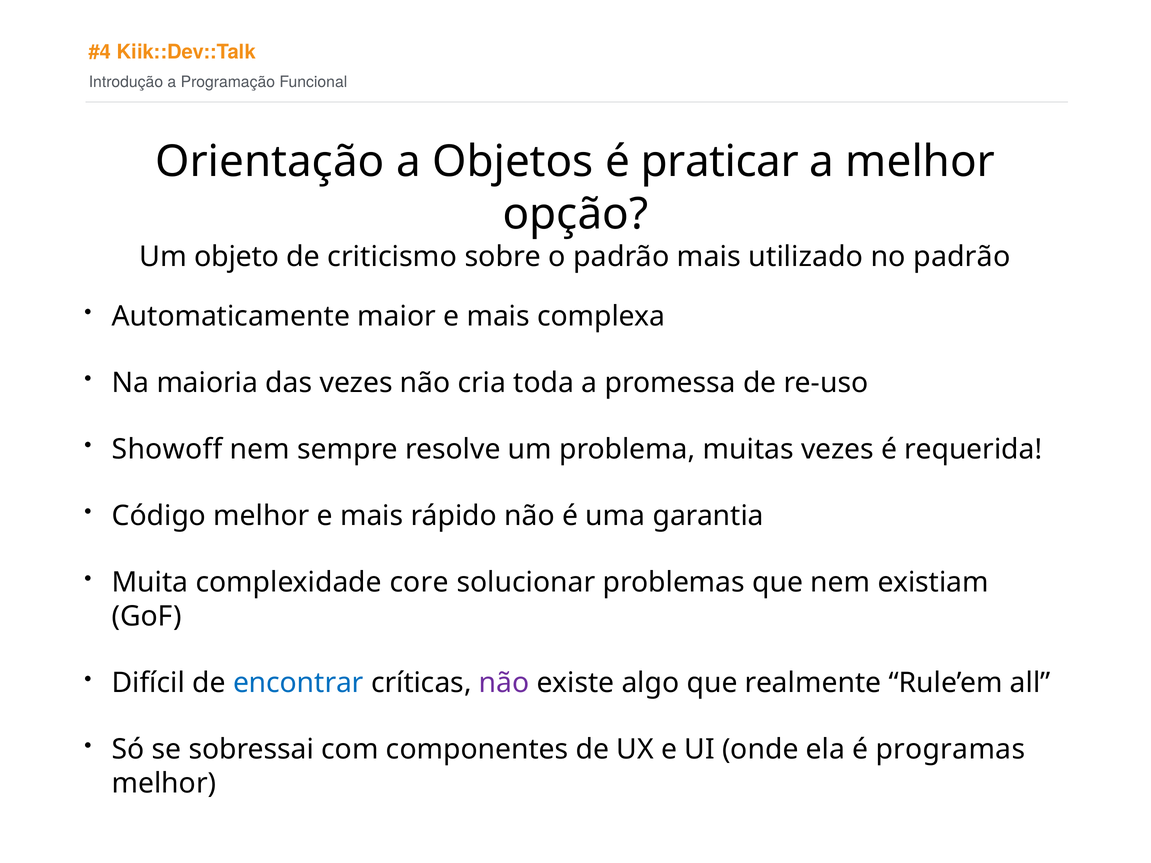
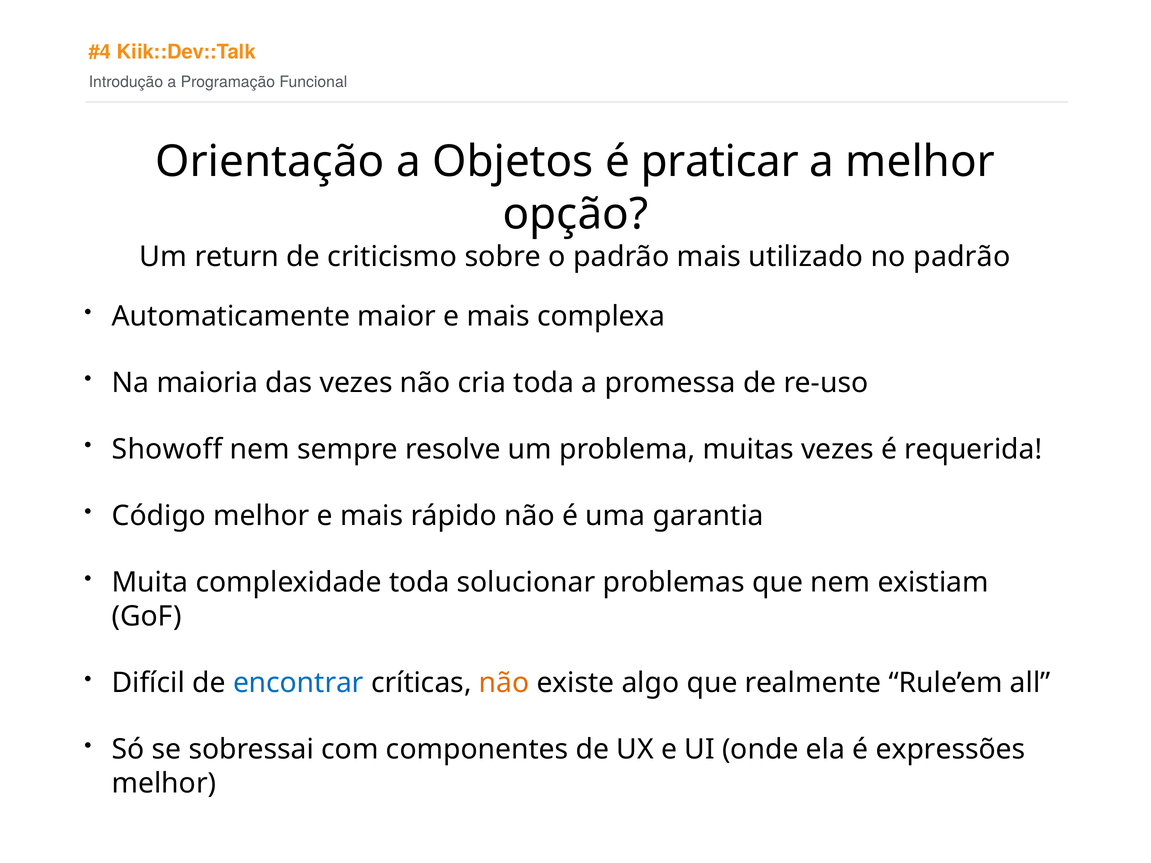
objeto: objeto -> return (237, 257)
complexidade core: core -> toda (419, 583)
não colour: purple -> orange (504, 683)
programas: programas -> expressões (951, 750)
